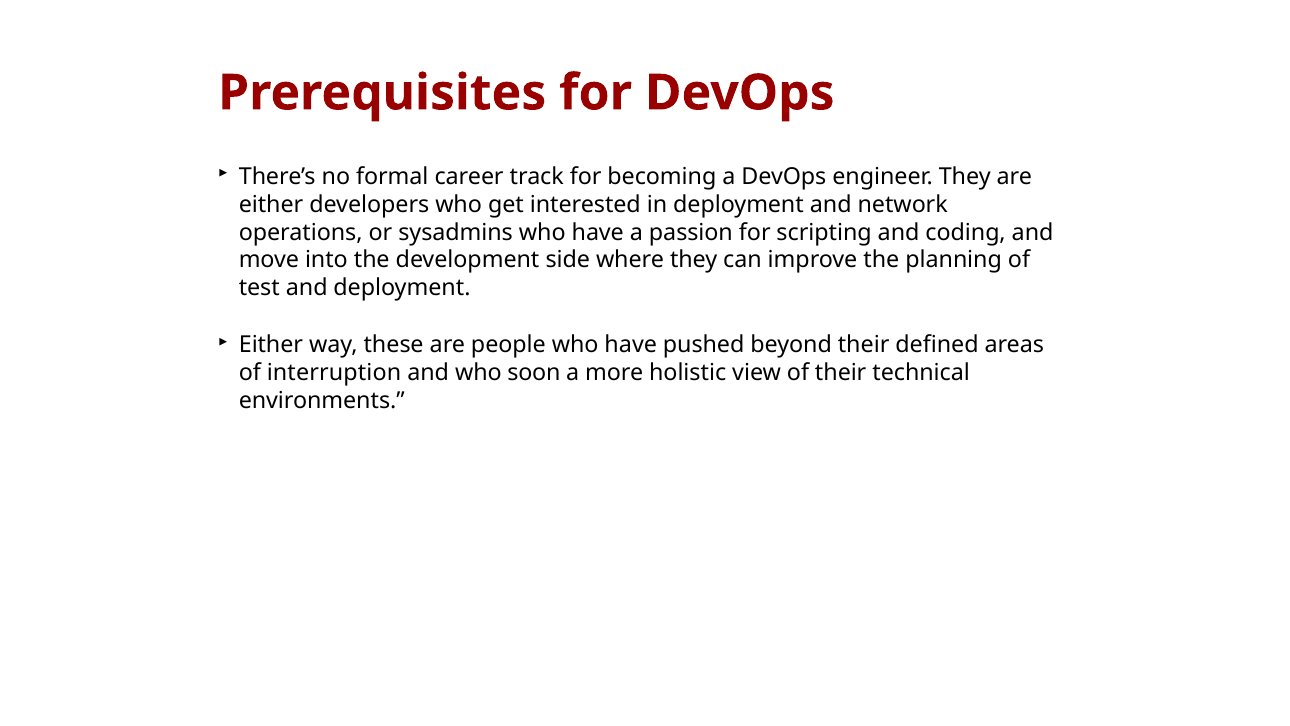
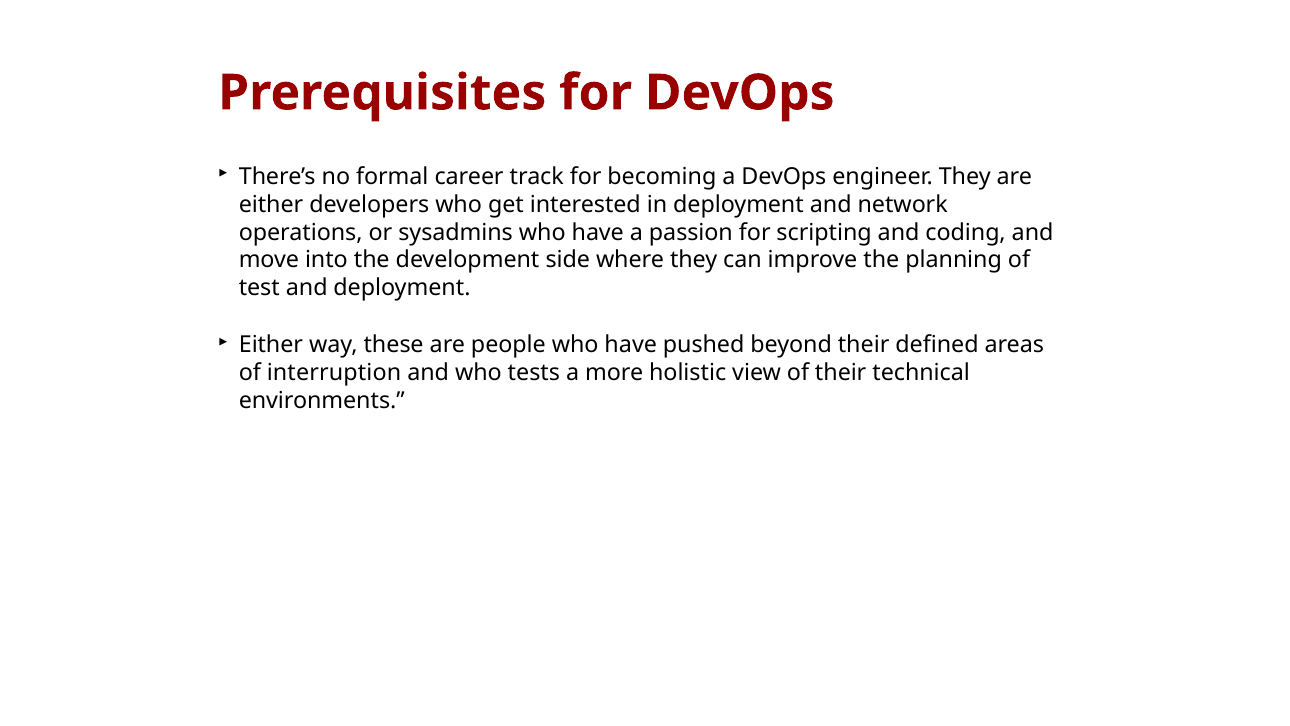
soon: soon -> tests (534, 373)
